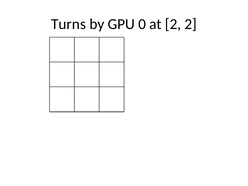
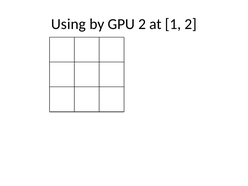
Turns: Turns -> Using (68, 24)
GPU 0: 0 -> 2 (142, 24)
at 2: 2 -> 1 (173, 24)
